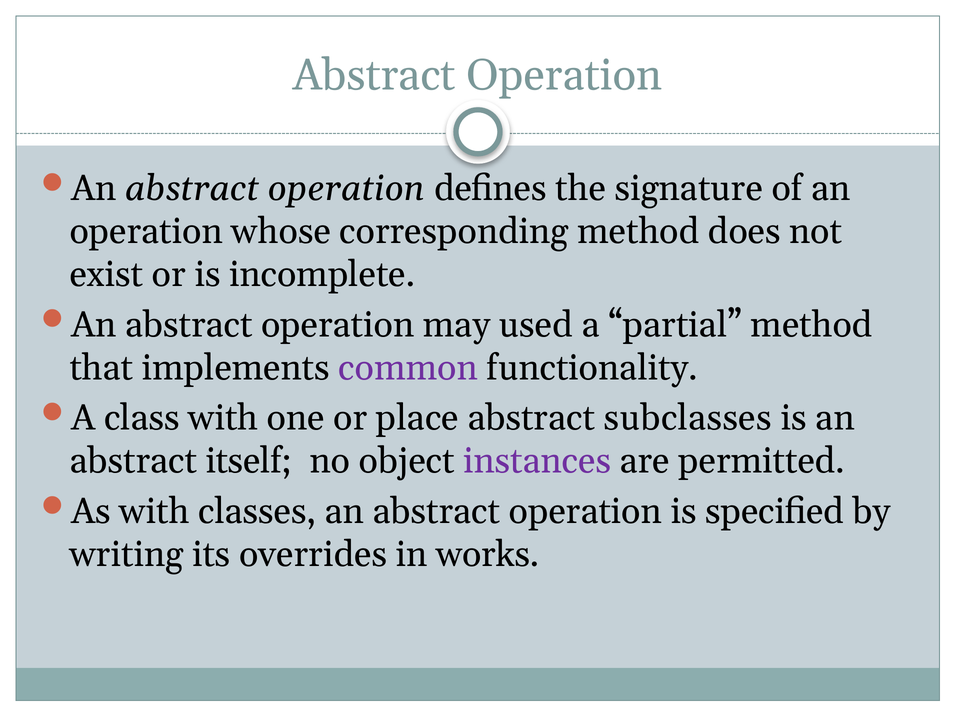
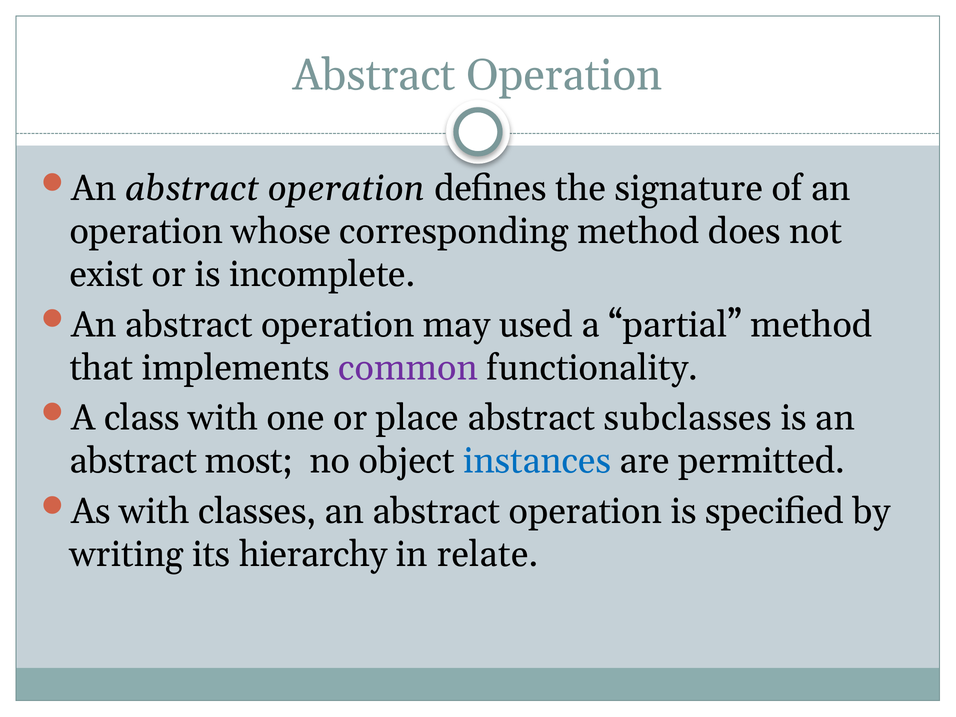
itself: itself -> most (249, 461)
instances colour: purple -> blue (537, 461)
overrides: overrides -> hierarchy (313, 554)
works: works -> relate (488, 554)
